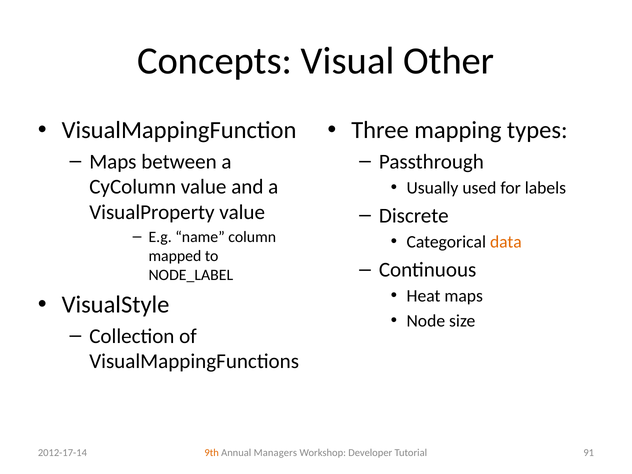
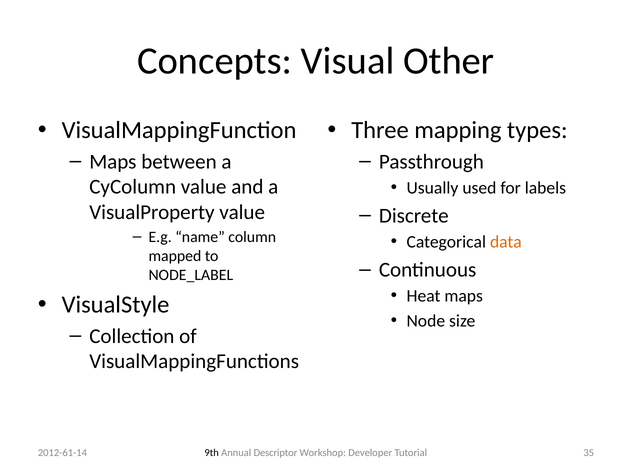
9th colour: orange -> black (212, 453)
Managers: Managers -> Descriptor (275, 453)
91: 91 -> 35 (589, 453)
2012-17-14: 2012-17-14 -> 2012-61-14 (62, 453)
